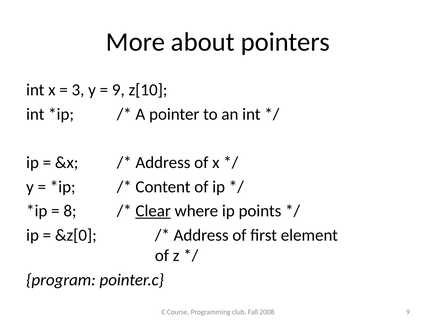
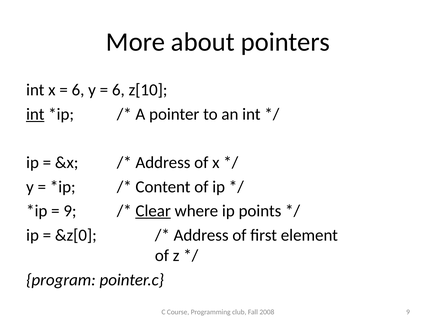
3: 3 -> 6 (78, 90)
9: 9 -> 6 (118, 90)
int underline: none -> present (35, 114)
8: 8 -> 9 (70, 211)
